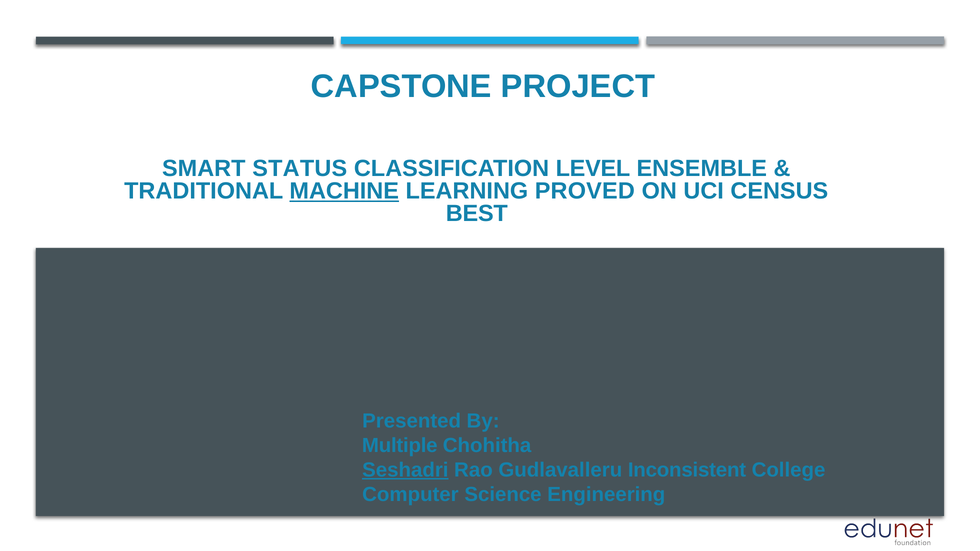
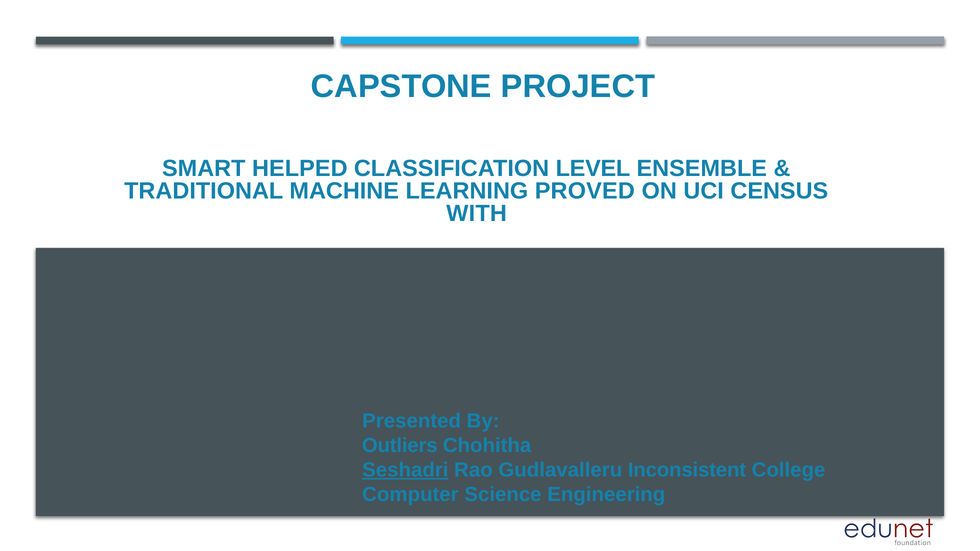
STATUS: STATUS -> HELPED (300, 169)
MACHINE underline: present -> none (344, 191)
BEST: BEST -> WITH (477, 214)
Multiple: Multiple -> Outliers (400, 446)
